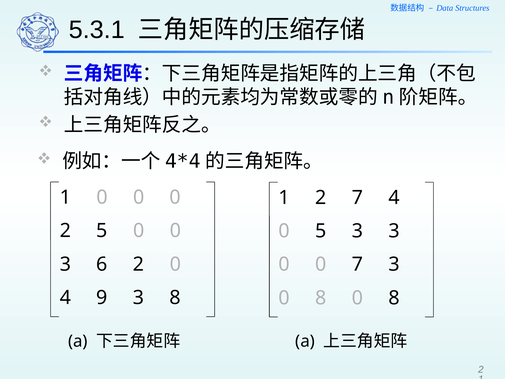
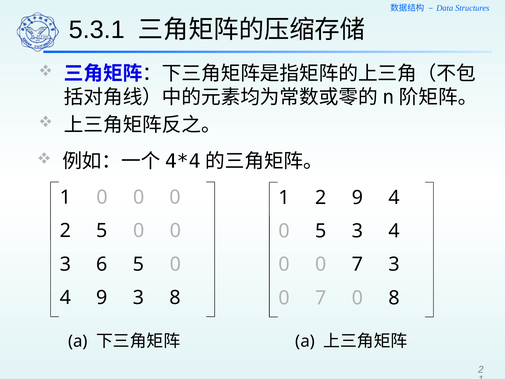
2 7: 7 -> 9 (357, 197)
3 3: 3 -> 4 (394, 231)
6 2: 2 -> 5 (139, 264)
8: 8 -> 7 (321, 298)
